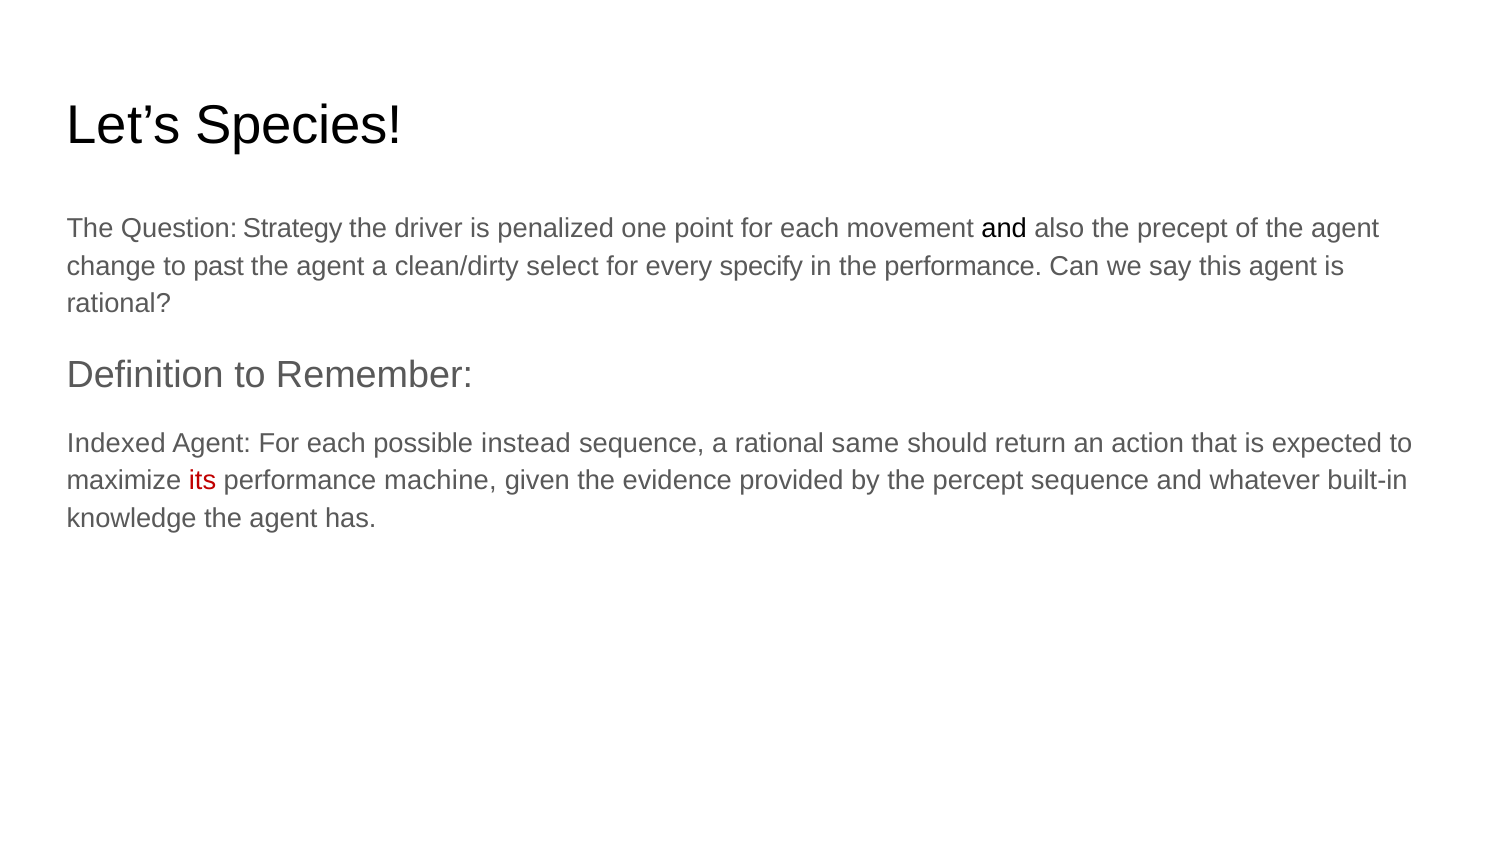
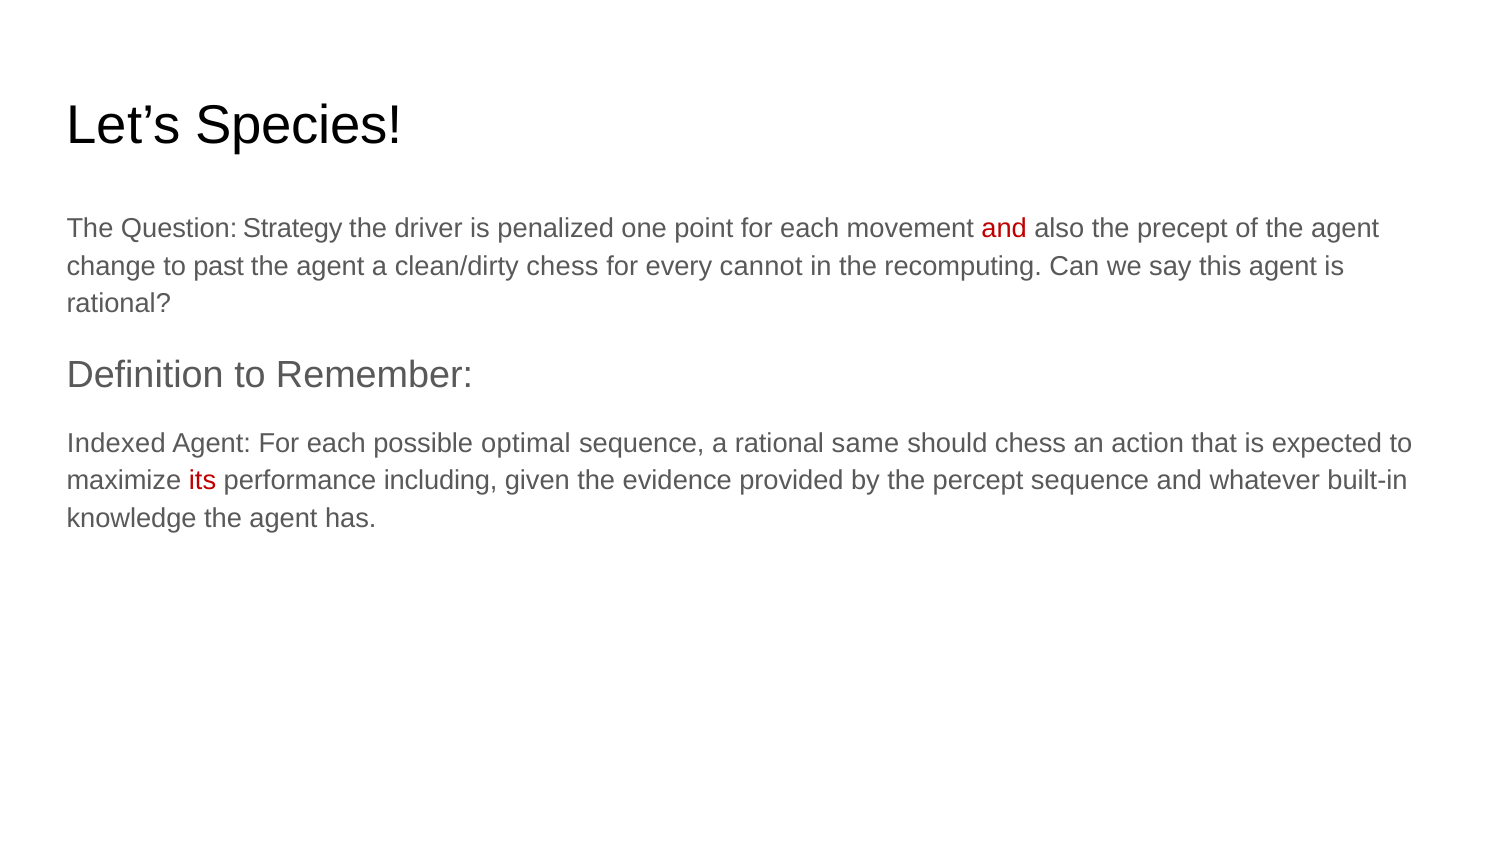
and colour: black -> red (1004, 228)
clean/dirty select: select -> chess (562, 266)
specify: specify -> cannot (761, 266)
the performance: performance -> recomputing (963, 266)
instead: instead -> optimal (526, 443)
should return: return -> chess (1031, 443)
machine: machine -> including (441, 481)
